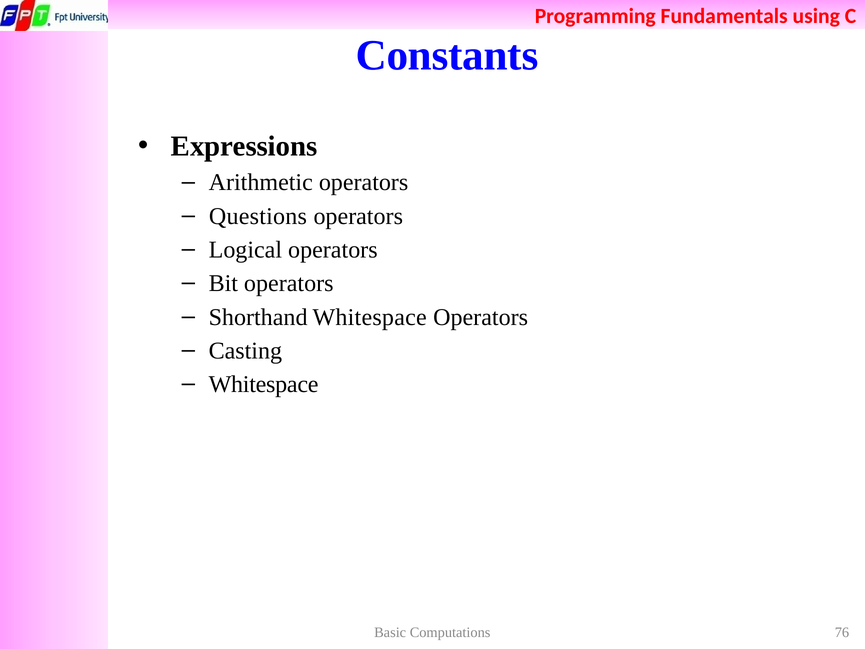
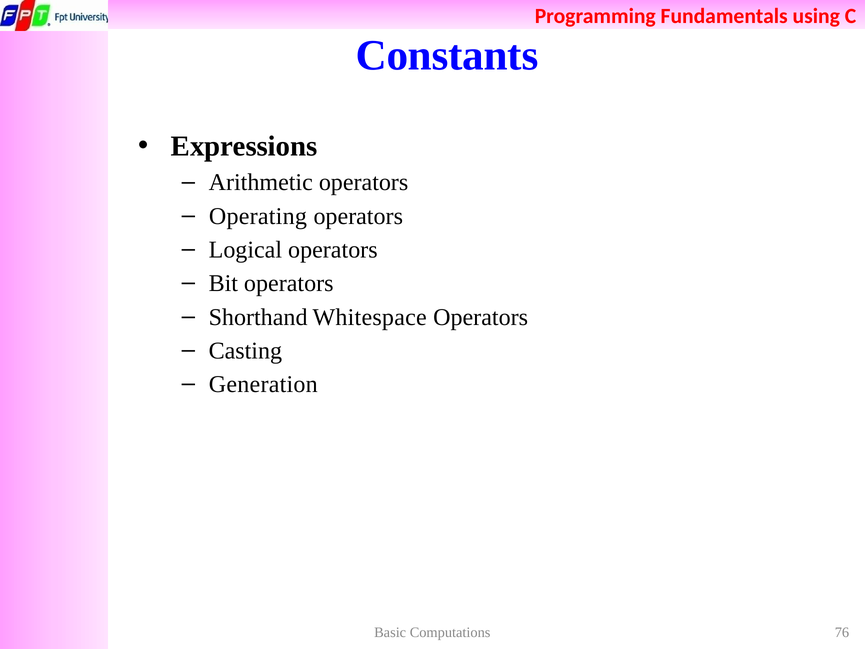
Questions: Questions -> Operating (258, 216)
Whitespace: Whitespace -> Generation (263, 384)
